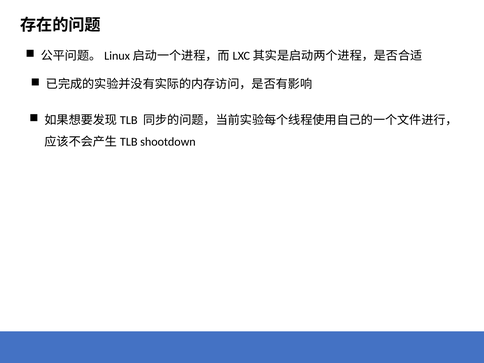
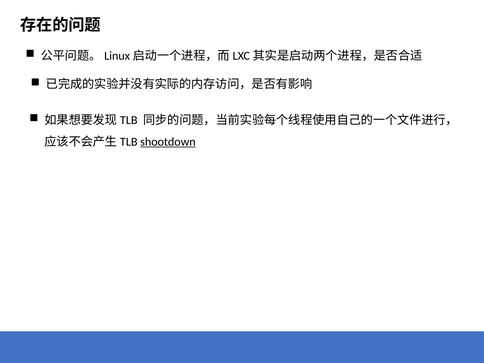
shootdown underline: none -> present (168, 142)
